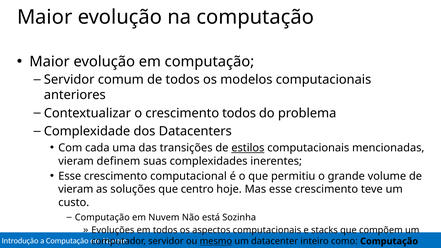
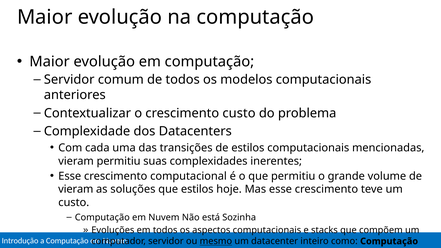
crescimento todos: todos -> custo (239, 113)
estilos underline: present -> none (248, 148)
vieram definem: definem -> permitiu (119, 161)
que centro: centro -> estilos (197, 189)
